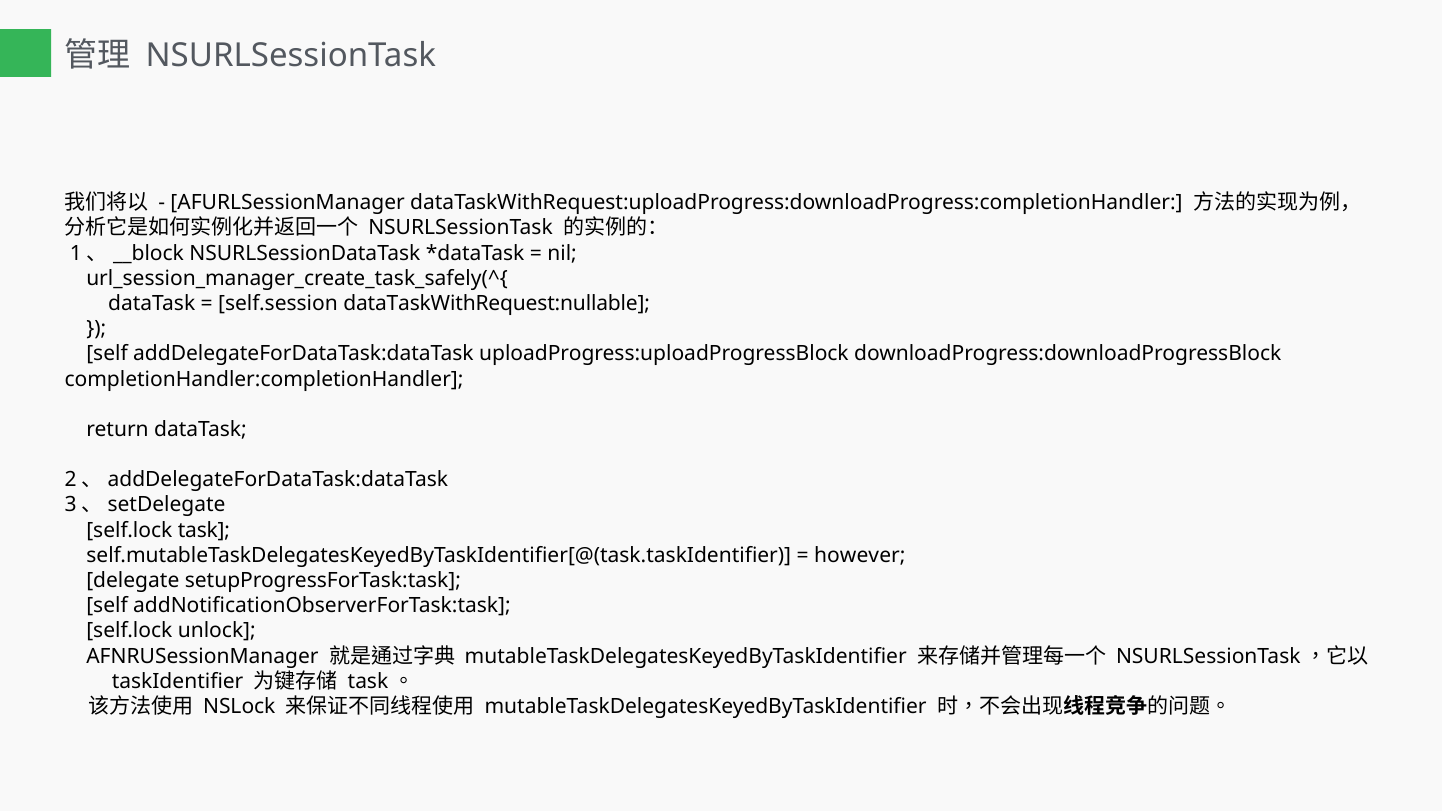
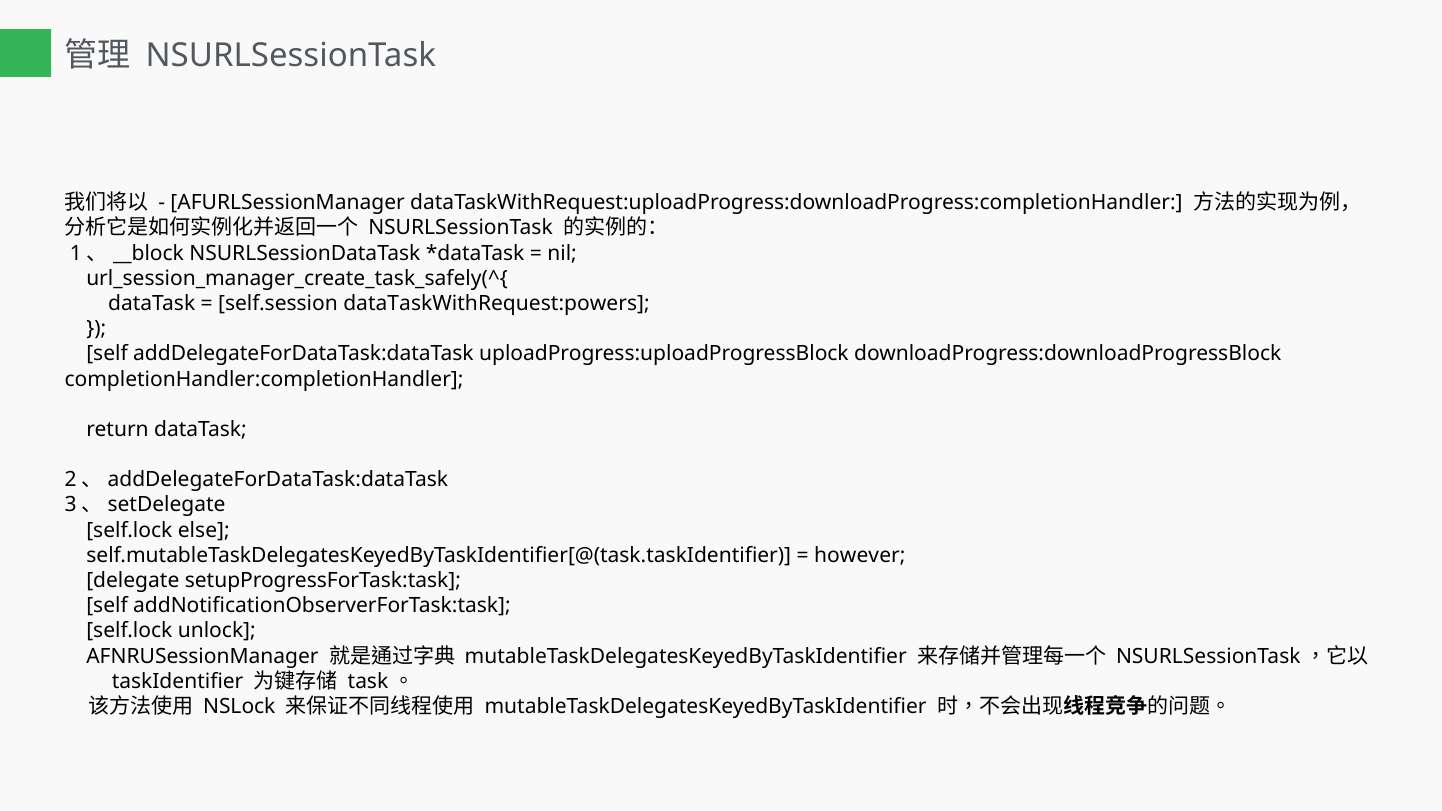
dataTaskWithRequest:nullable: dataTaskWithRequest:nullable -> dataTaskWithRequest:powers (496, 304)
self.lock task: task -> else (204, 530)
